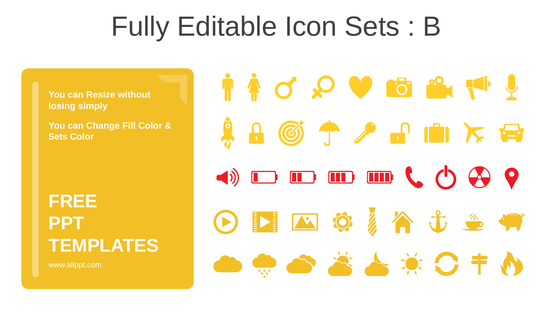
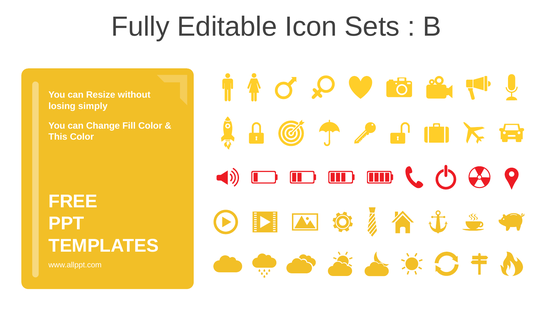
Sets: Sets -> This (58, 137)
